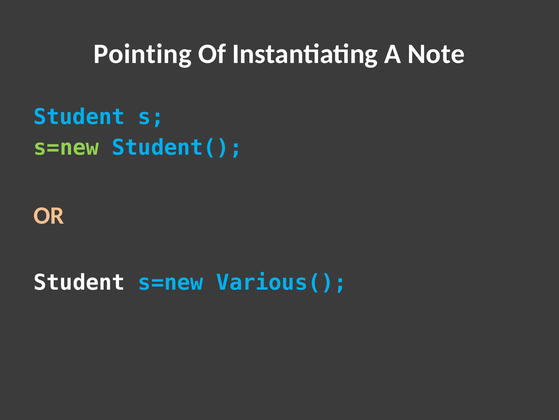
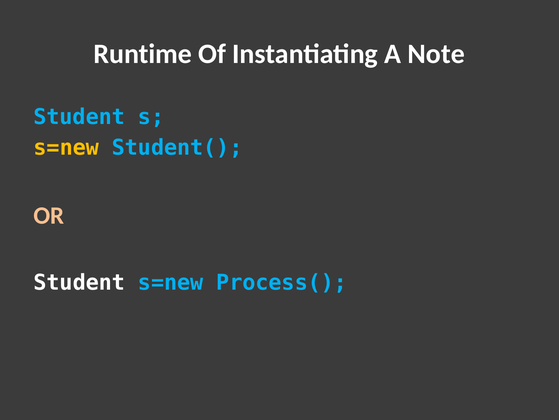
Pointing: Pointing -> Runtime (143, 54)
s=new colour: light green -> yellow (66, 147)
Various(: Various( -> Process( (282, 282)
